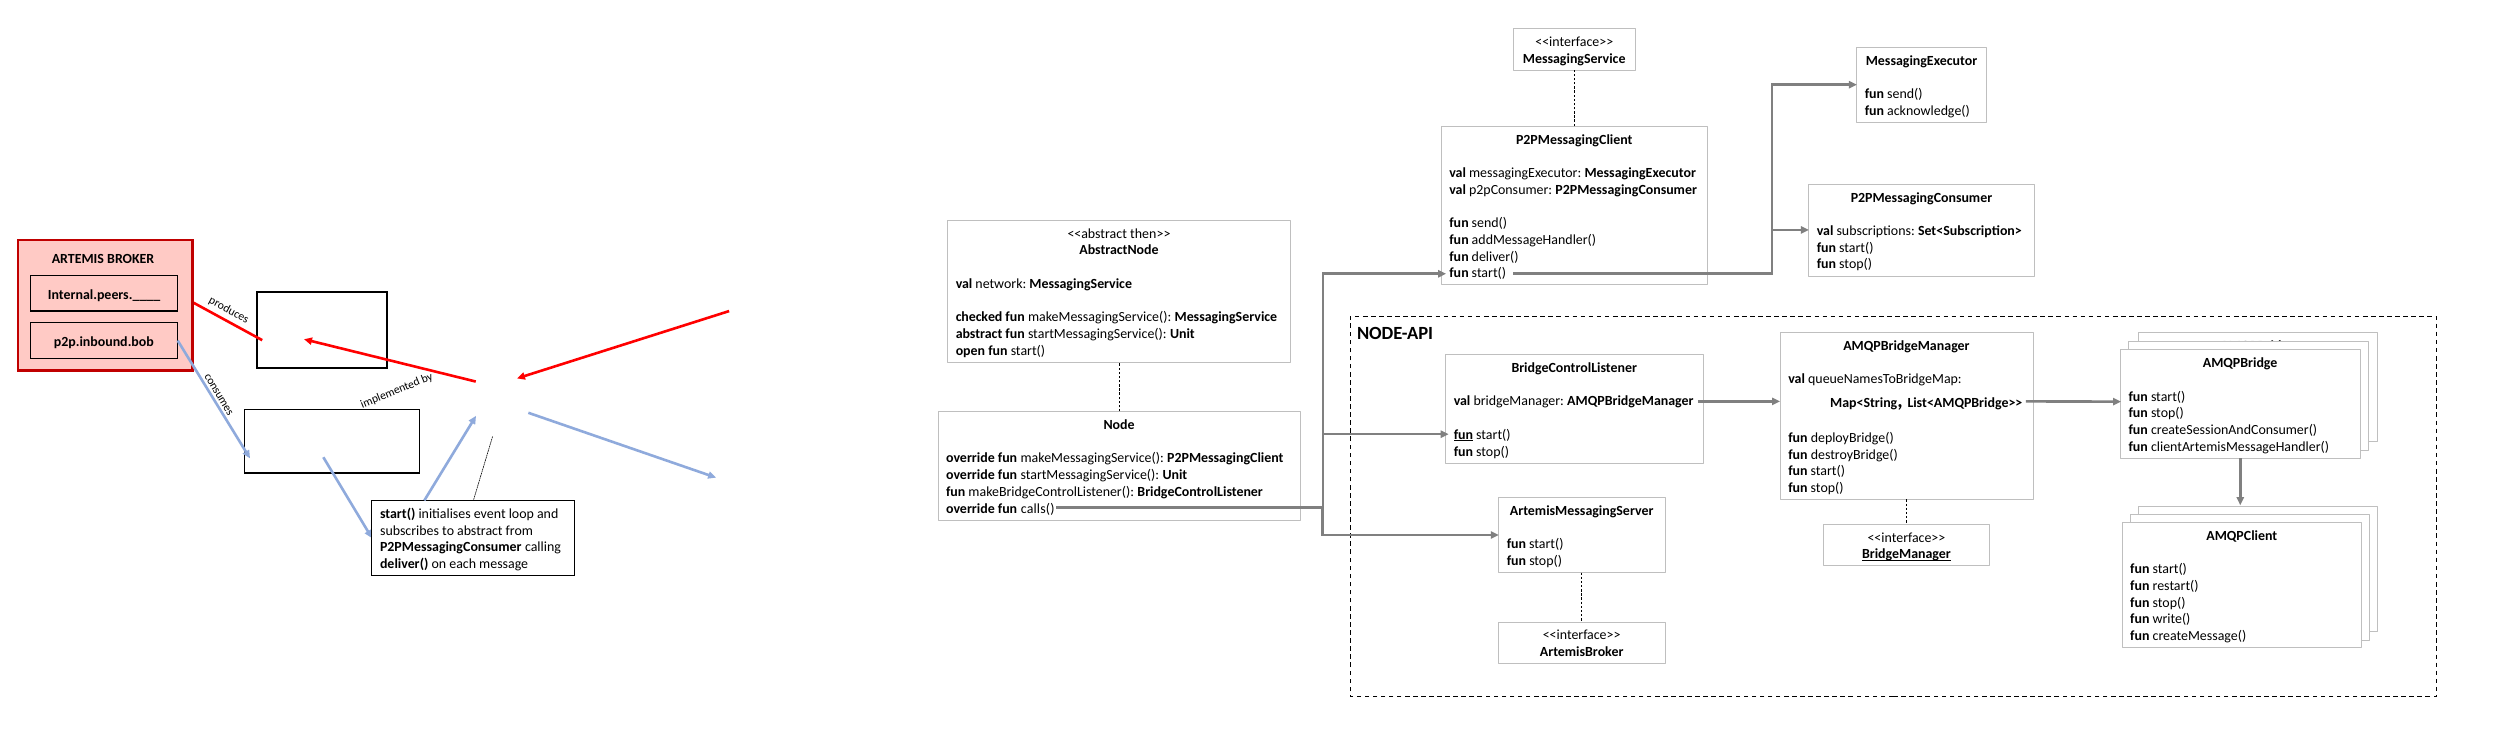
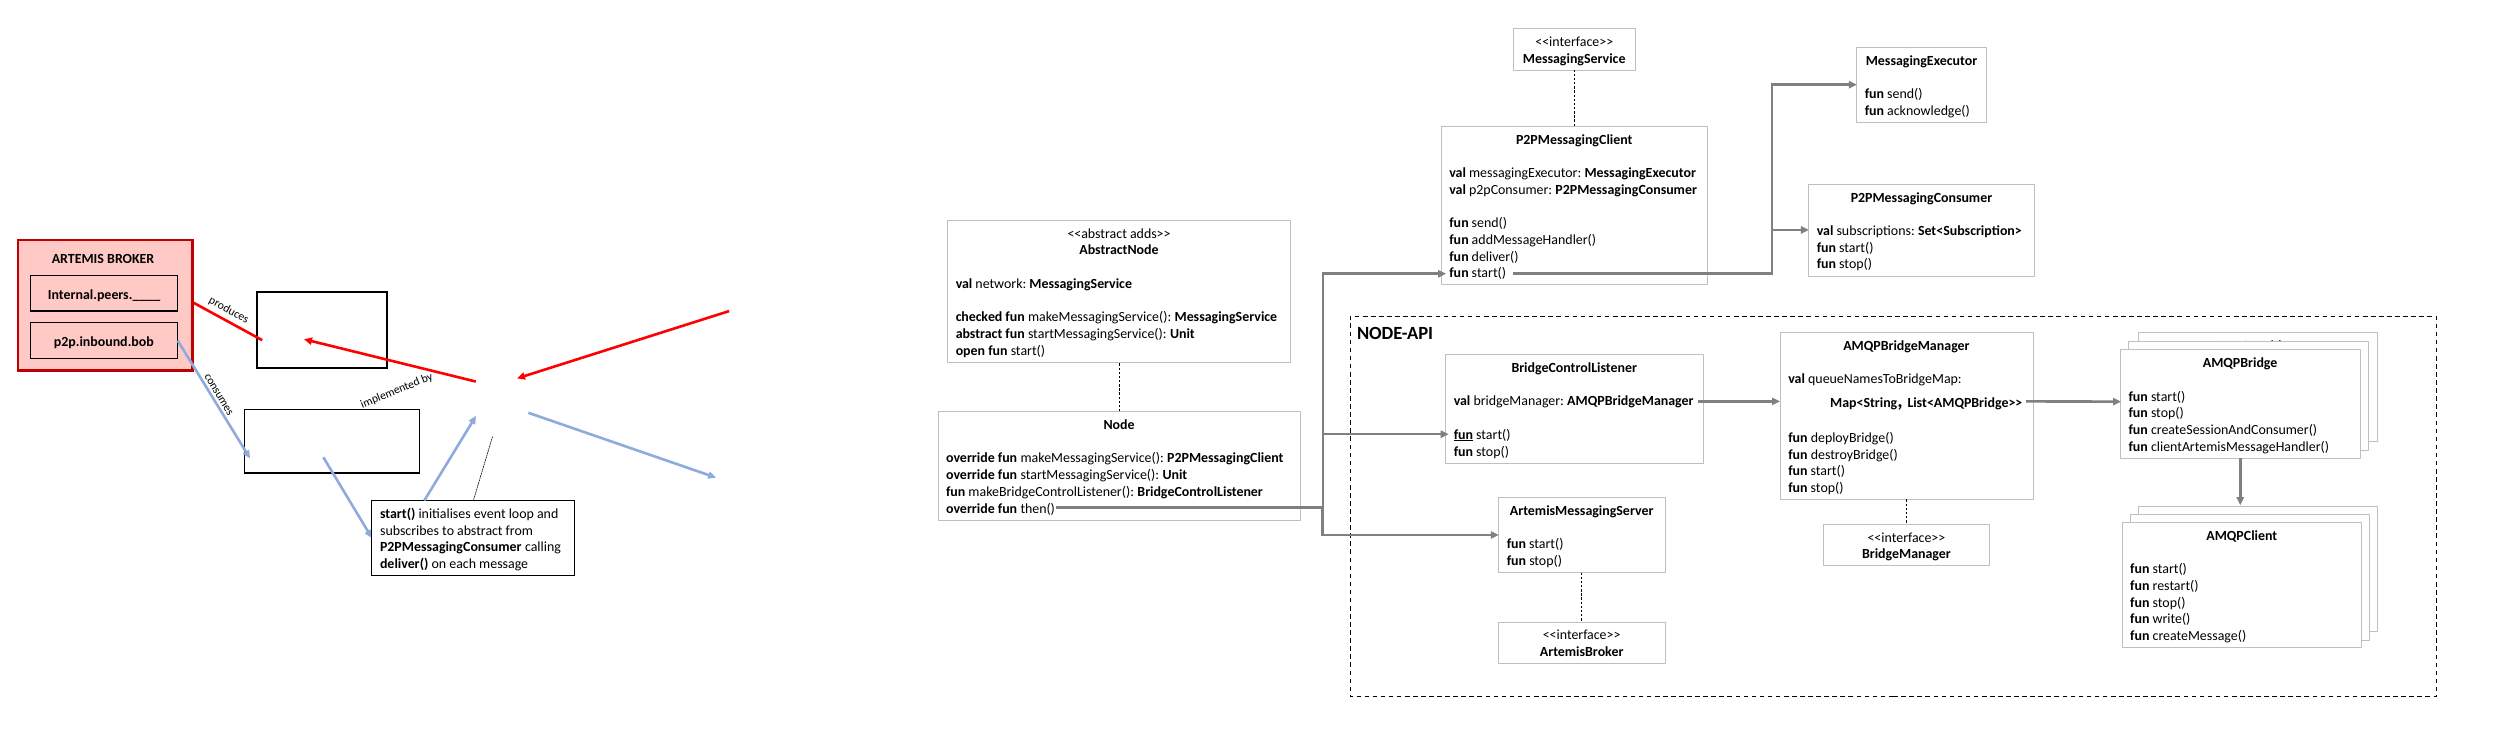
then>>: then>> -> adds>> (1150, 233)
calls(: calls( -> then( (1038, 508)
BridgeManager underline: present -> none (1907, 554)
